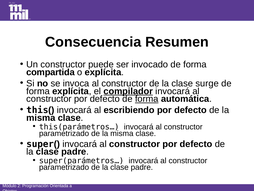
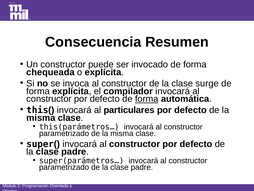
compartida: compartida -> chequeada (50, 72)
compilador underline: present -> none (128, 91)
escribiendo: escribiendo -> particulares (129, 110)
